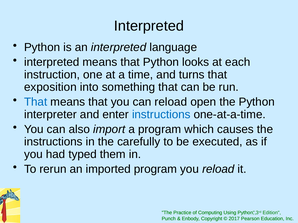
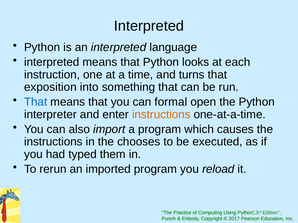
can reload: reload -> formal (171, 102)
instructions colour: blue -> orange (161, 115)
carefully: carefully -> chooses (139, 142)
